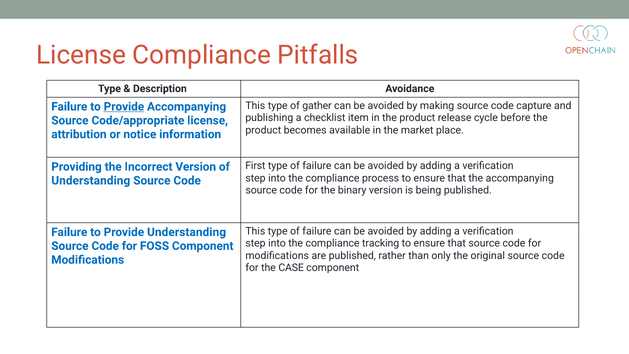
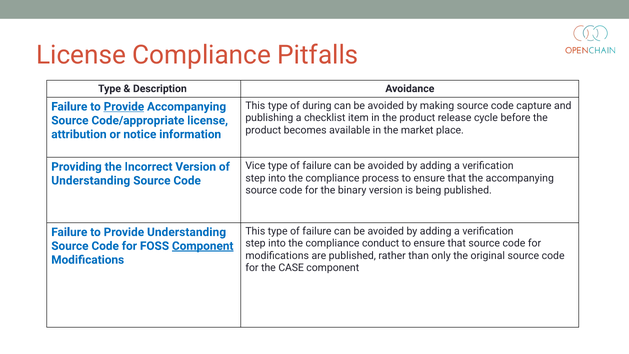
gather: gather -> during (317, 106)
First: First -> Vice (255, 166)
tracking: tracking -> conduct (381, 243)
Component underline: none -> present (203, 246)
